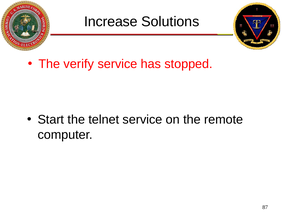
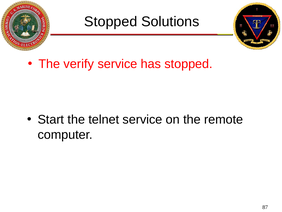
Increase: Increase -> Stopped (111, 22)
